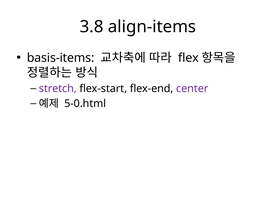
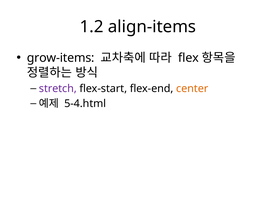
3.8: 3.8 -> 1.2 (92, 27)
basis-items: basis-items -> grow-items (61, 58)
center colour: purple -> orange (192, 88)
5-0.html: 5-0.html -> 5-4.html (85, 103)
